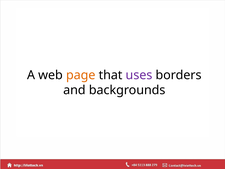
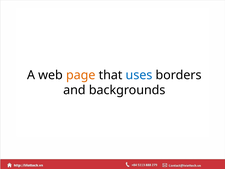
uses colour: purple -> blue (139, 75)
